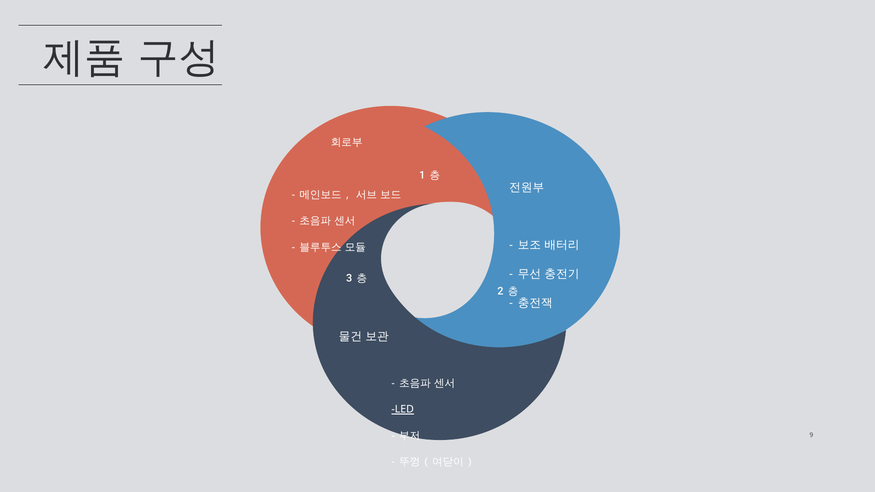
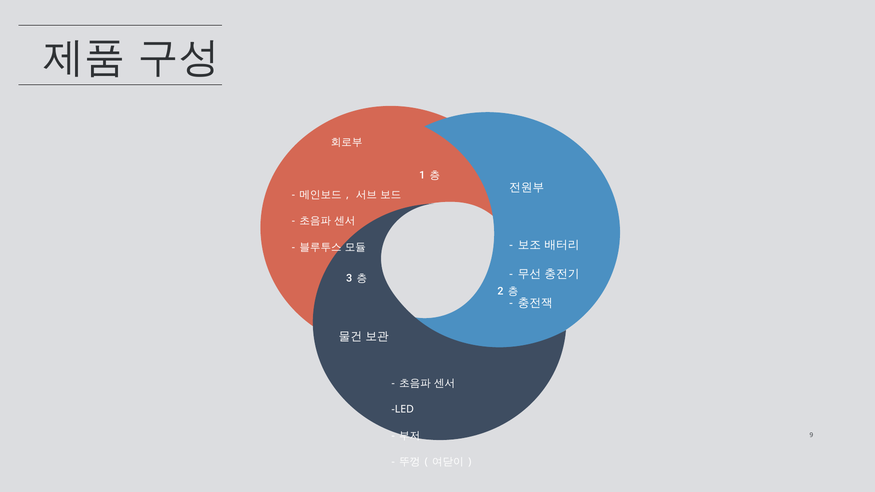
LED underline: present -> none (403, 410)
